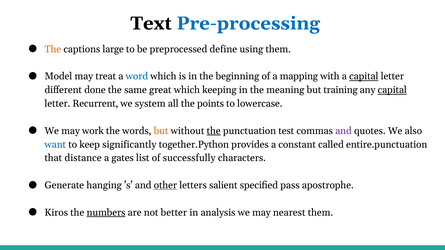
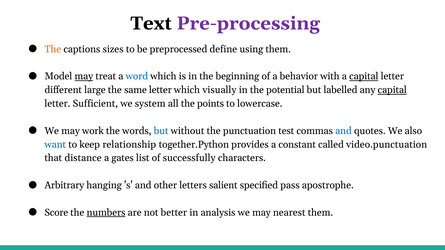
Pre-processing colour: blue -> purple (248, 23)
large: large -> sizes (113, 49)
may underline: none -> present (84, 76)
mapping: mapping -> behavior (299, 76)
done: done -> large (95, 90)
same great: great -> letter (160, 90)
keeping: keeping -> visually (219, 90)
meaning: meaning -> potential (285, 90)
training: training -> labelled (341, 90)
Recurrent: Recurrent -> Sufficient (95, 104)
but colour: orange -> blue (161, 131)
the underline: present -> none (214, 131)
and colour: purple -> blue (343, 131)
significantly: significantly -> relationship (129, 145)
entire.punctuation: entire.punctuation -> video.punctuation (387, 145)
Generate: Generate -> Arbitrary (64, 185)
other underline: present -> none (165, 185)
Kiros: Kiros -> Score (56, 213)
